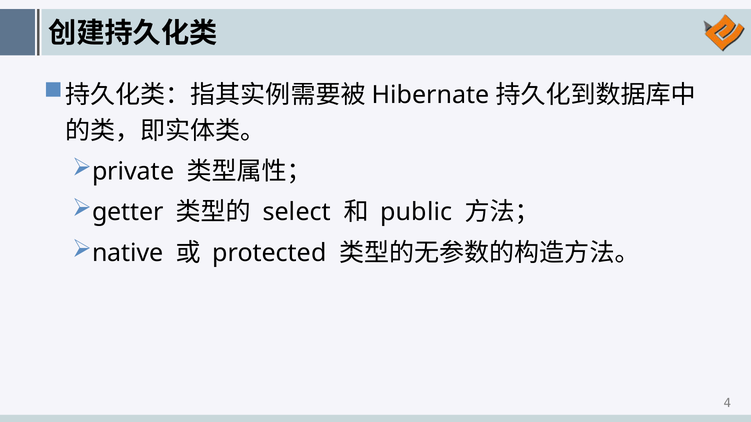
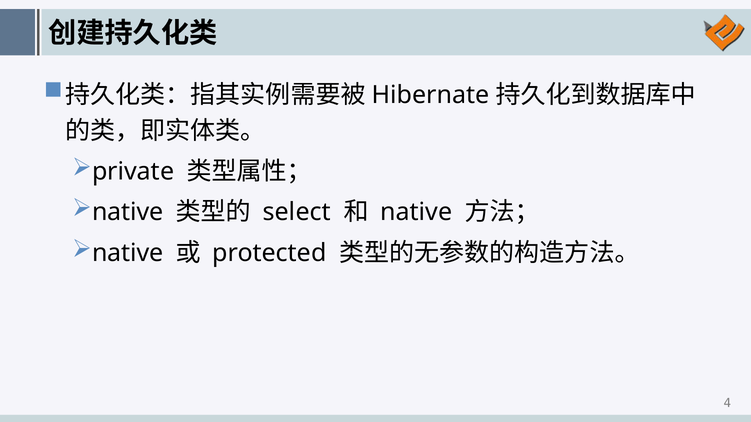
getter: getter -> native (128, 212)
public: public -> native (416, 212)
